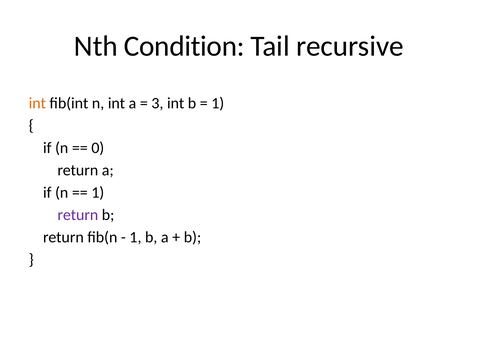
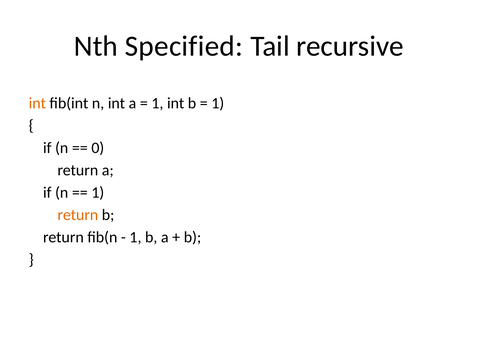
Condition: Condition -> Specified (184, 46)
3: 3 -> 1 (157, 103)
return colour: purple -> orange (78, 215)
